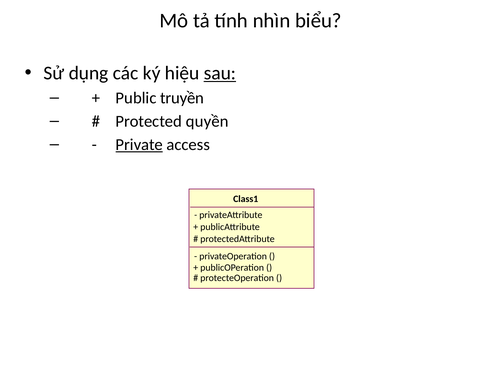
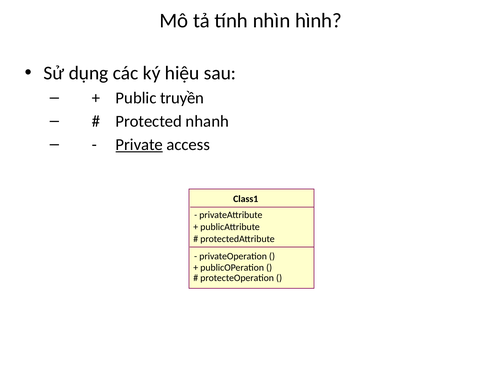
biểu: biểu -> hình (318, 21)
sau underline: present -> none (220, 73)
quyền: quyền -> nhanh (207, 121)
